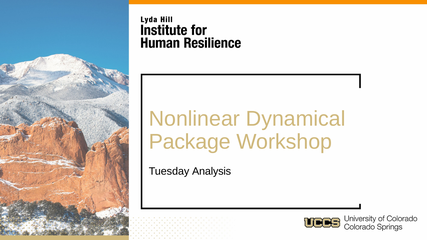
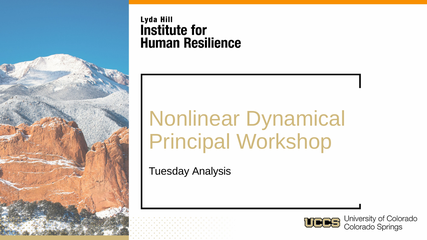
Package: Package -> Principal (190, 142)
